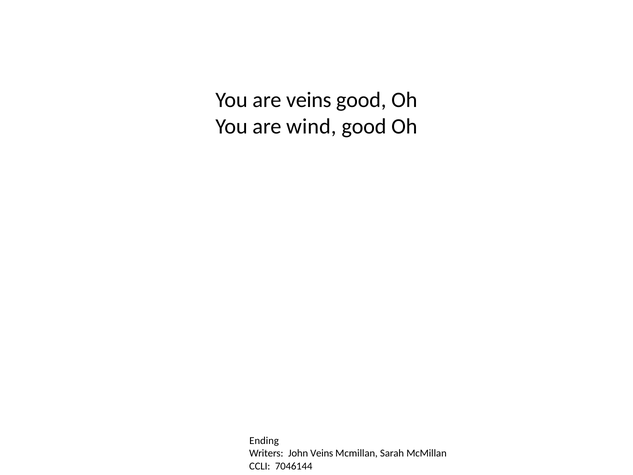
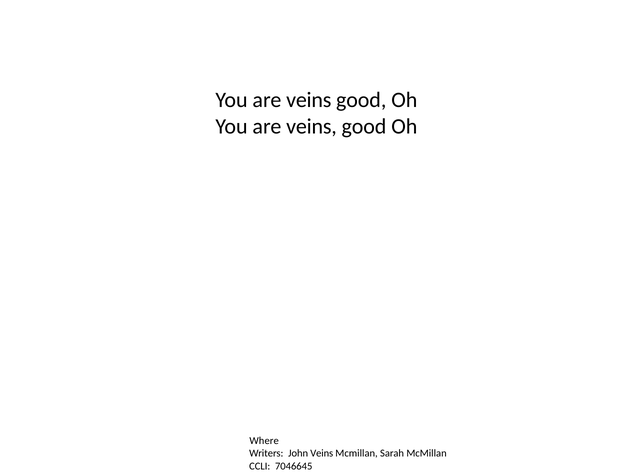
wind: wind -> veins (312, 126)
Ending: Ending -> Where (264, 441)
7046144: 7046144 -> 7046645 (294, 466)
